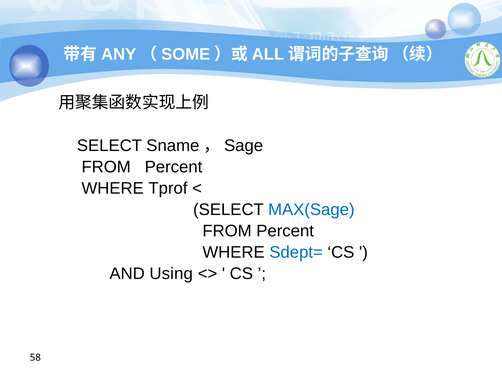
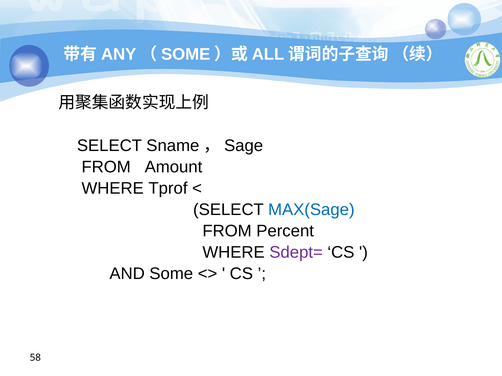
Percent: Percent -> Amount (174, 167)
Sdept= colour: blue -> purple (296, 253)
Using: Using -> Some (171, 274)
